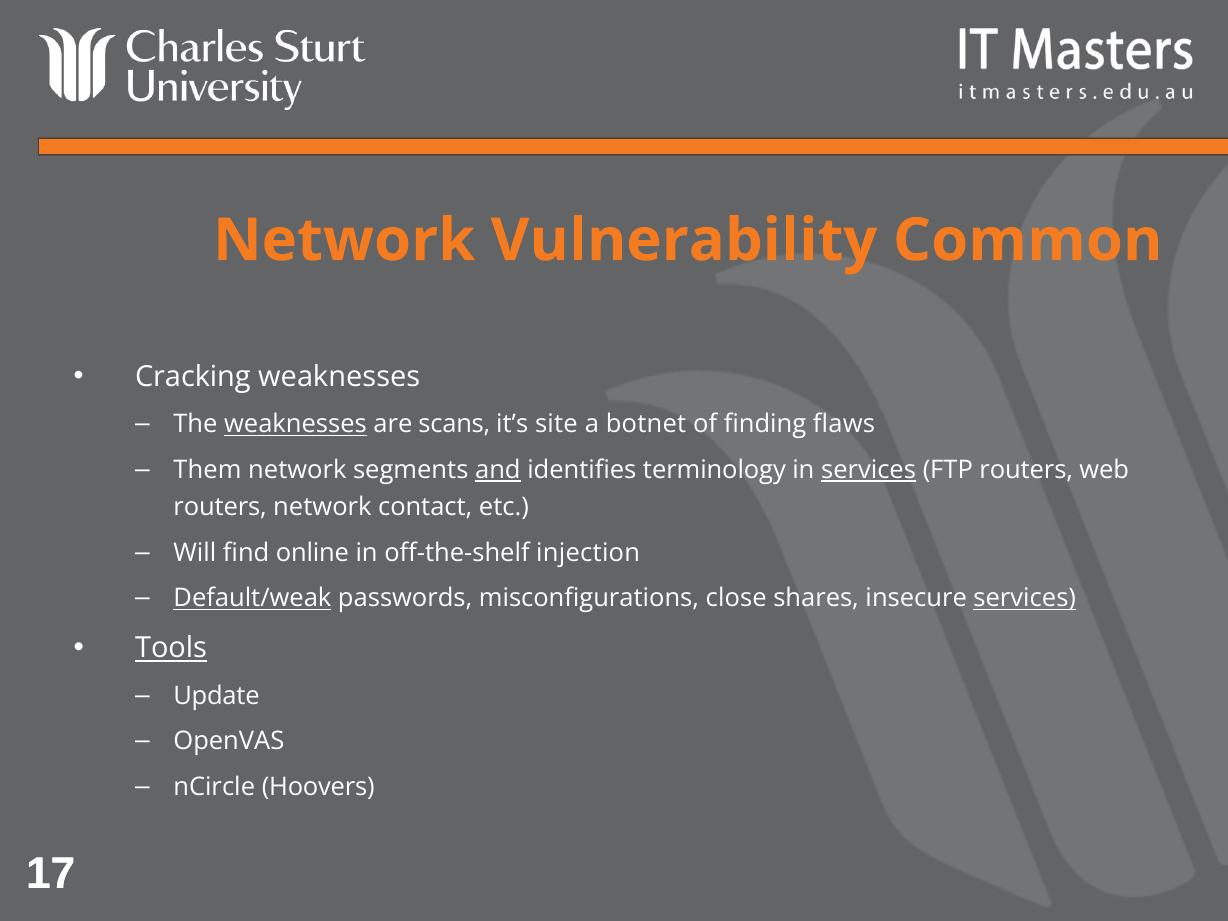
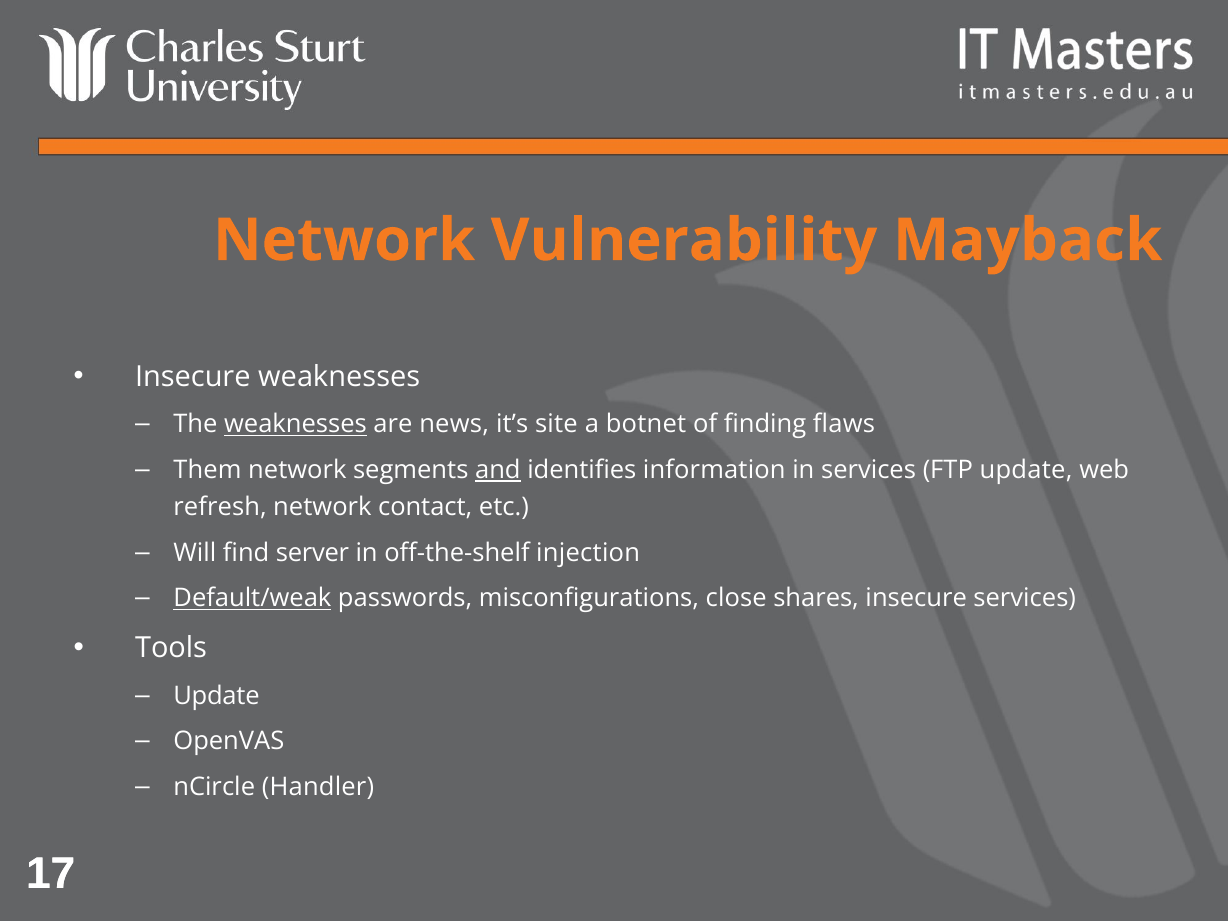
Common: Common -> Mayback (1028, 240)
Cracking: Cracking -> Insecure (193, 377)
scans: scans -> news (454, 425)
terminology: terminology -> information (714, 470)
services underline: present -> none (869, 470)
FTP routers: routers -> update (1026, 470)
routers: routers -> refresh (220, 507)
online: online -> server (313, 553)
services underline: present -> none (1025, 598)
Tools underline: present -> none (171, 648)
Hoovers: Hoovers -> Handler (318, 787)
